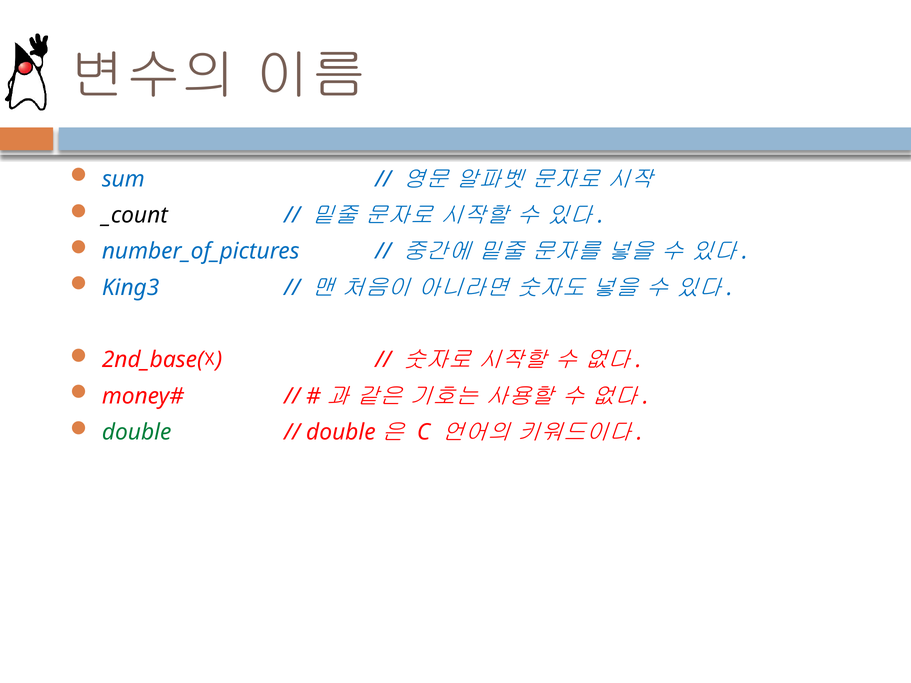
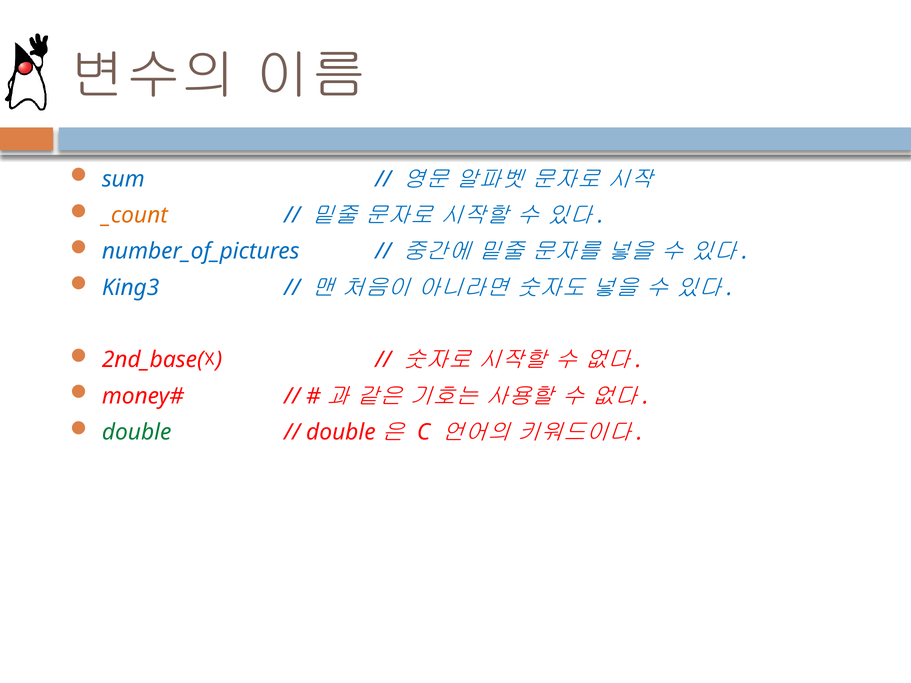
_count colour: black -> orange (135, 215)
